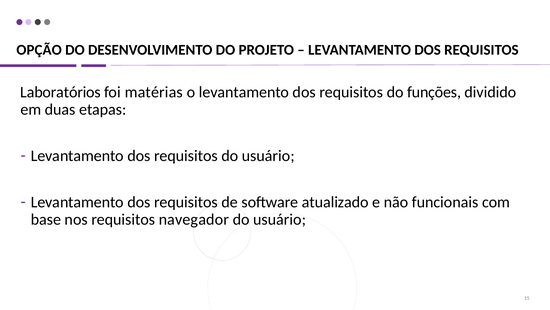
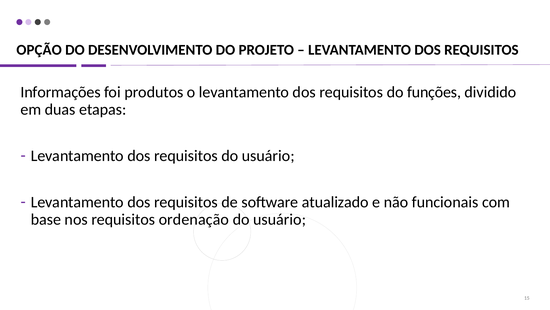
Laboratórios: Laboratórios -> Informações (61, 92)
matérias: matérias -> produtos (154, 92)
navegador: navegador -> ordenação (194, 219)
